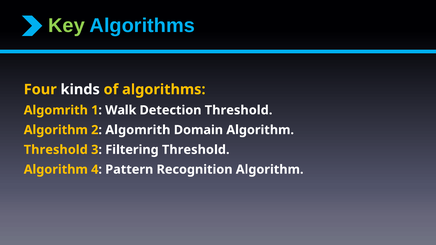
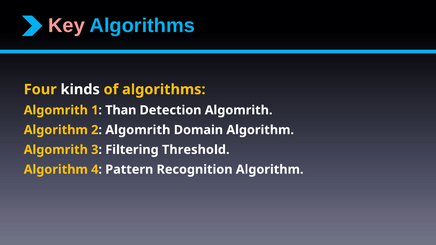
Key colour: light green -> pink (67, 26)
Walk: Walk -> Than (121, 110)
Detection Threshold: Threshold -> Algomrith (239, 110)
Threshold: Threshold -> Algomrith (56, 150)
